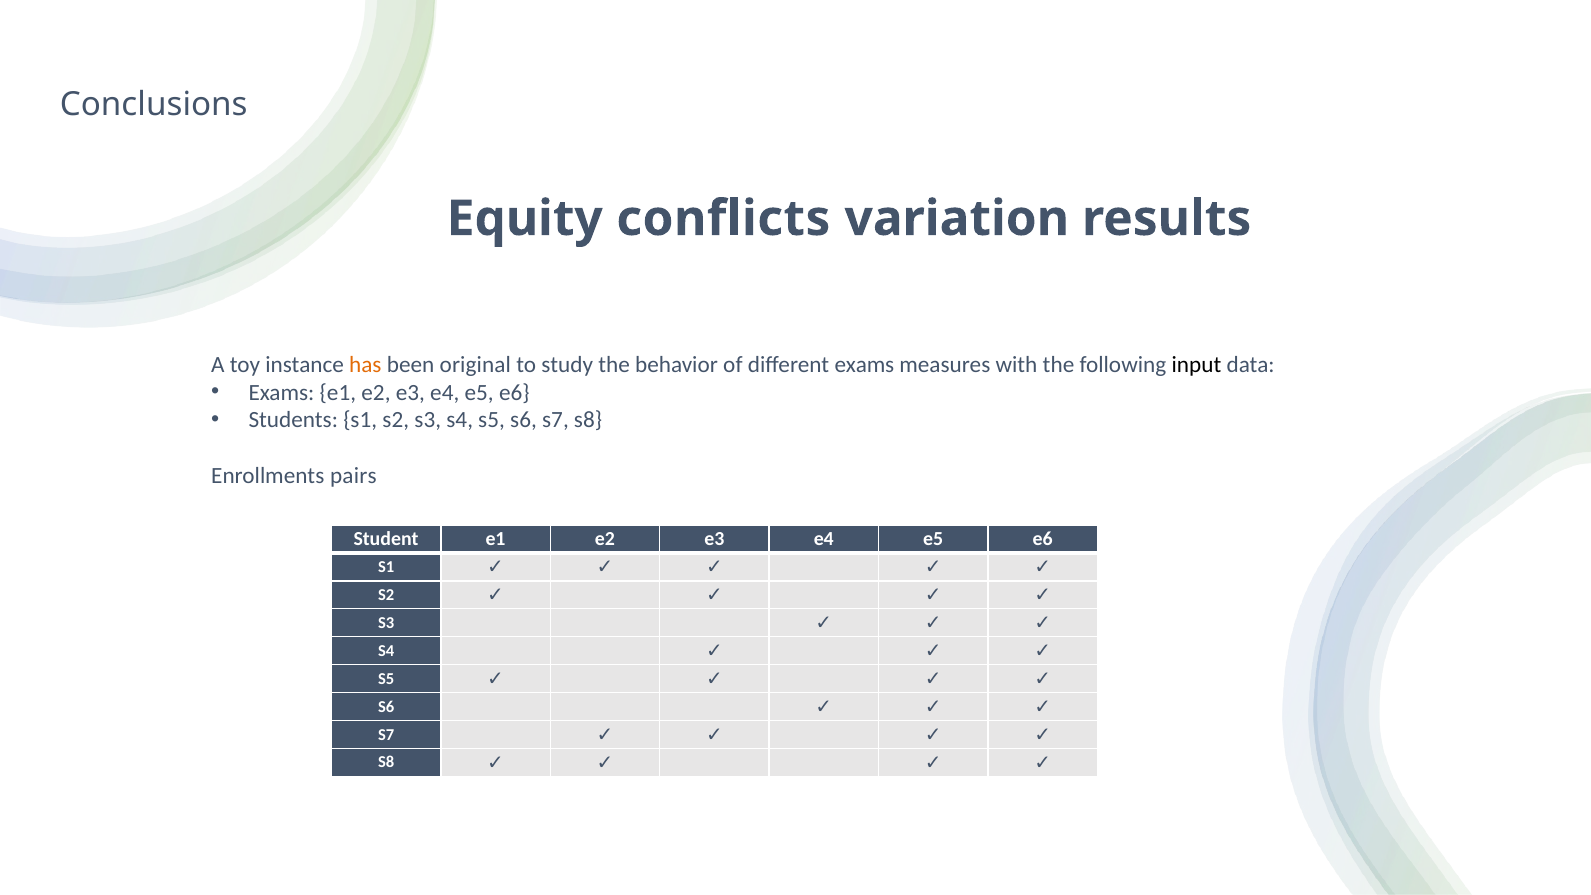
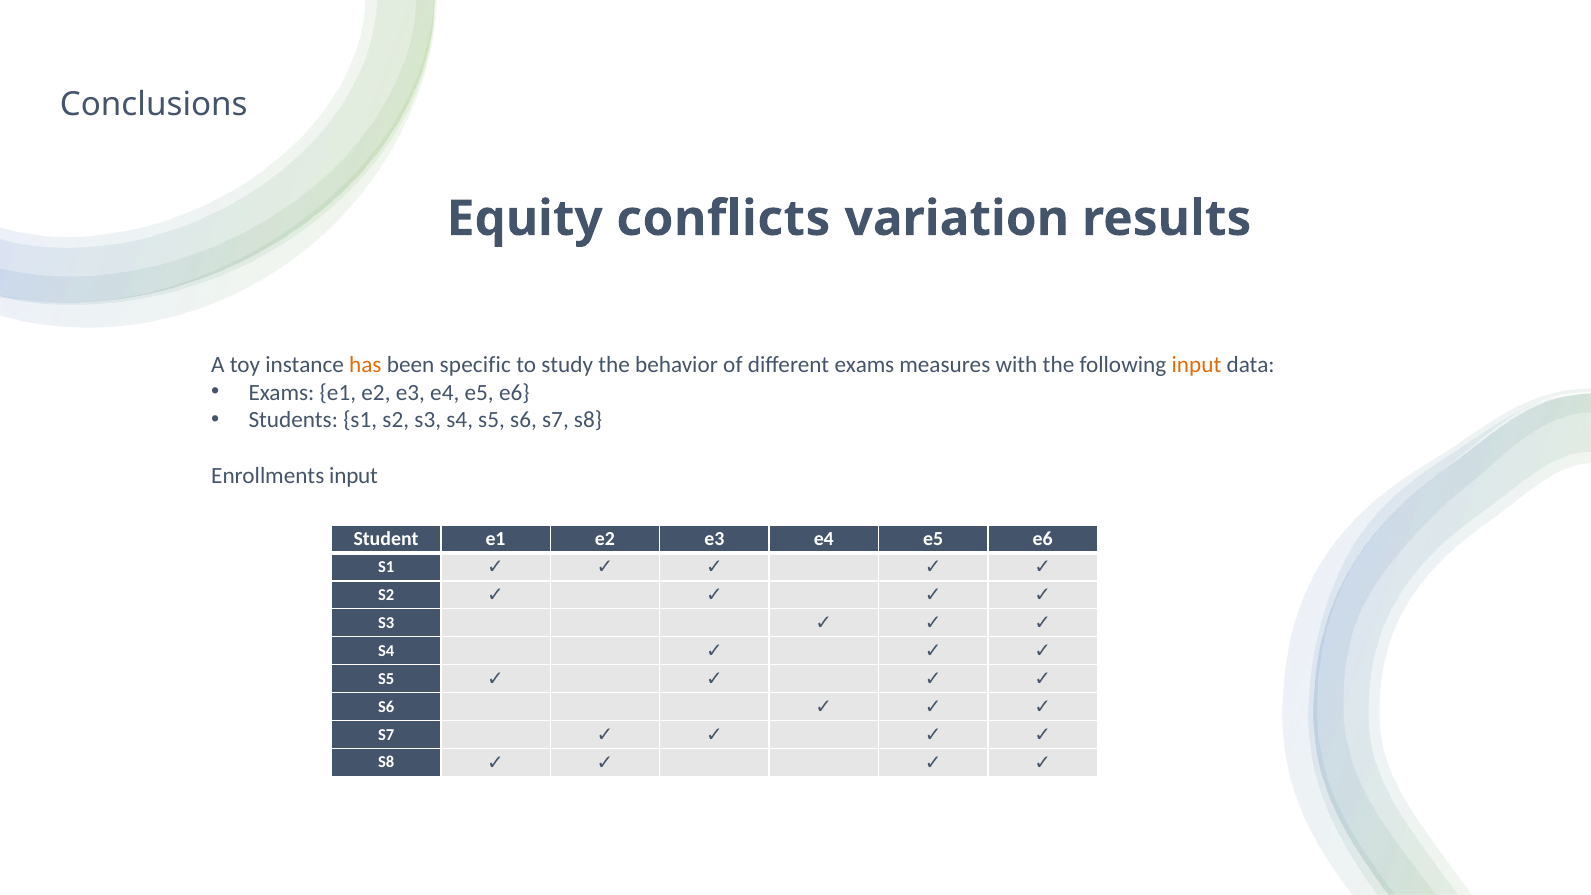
original: original -> specific (475, 364)
input colour: black -> orange (1196, 364)
Enrollments pairs: pairs -> input (354, 476)
